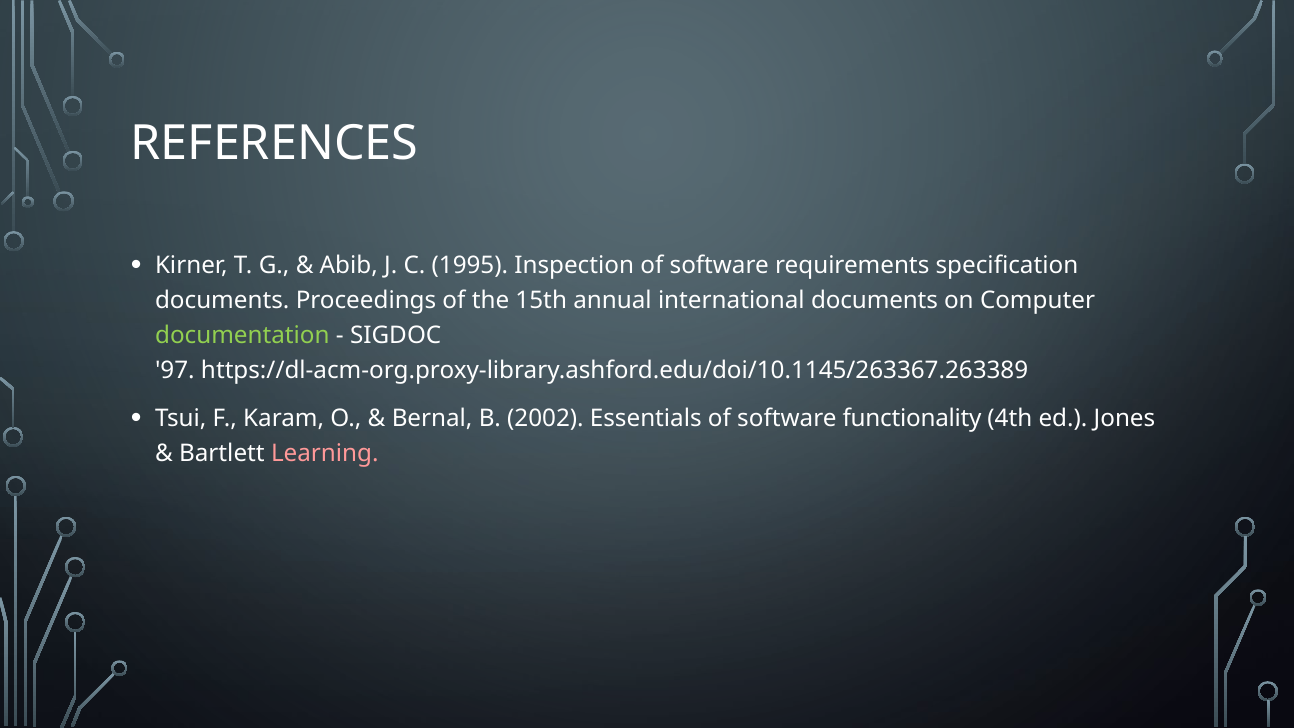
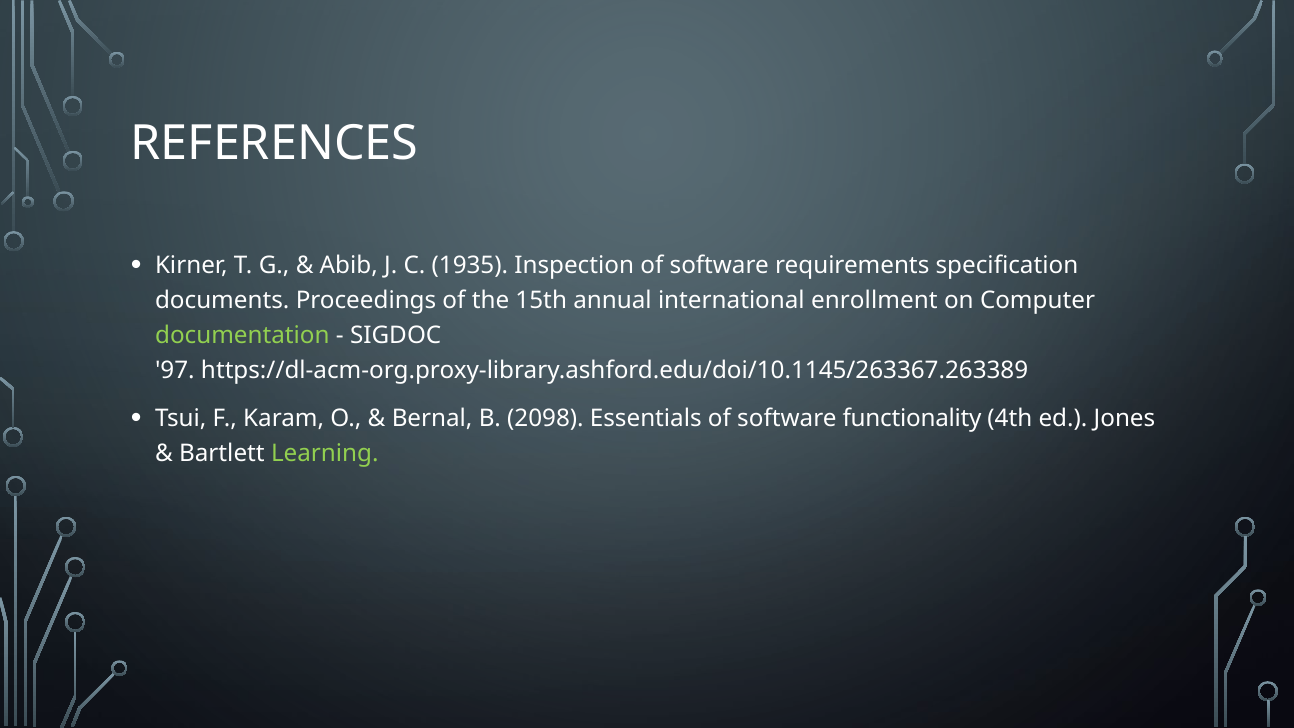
1995: 1995 -> 1935 (470, 266)
international documents: documents -> enrollment (874, 301)
2002: 2002 -> 2098 (545, 419)
Learning colour: pink -> light green (325, 454)
